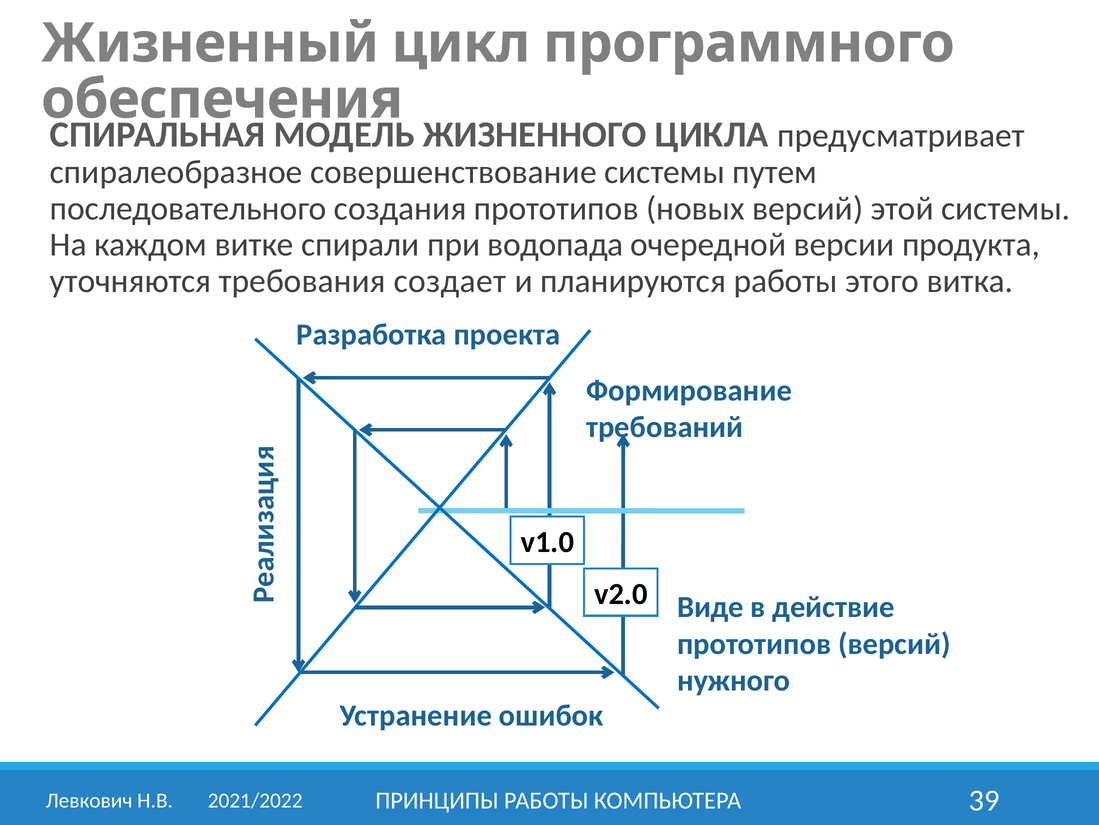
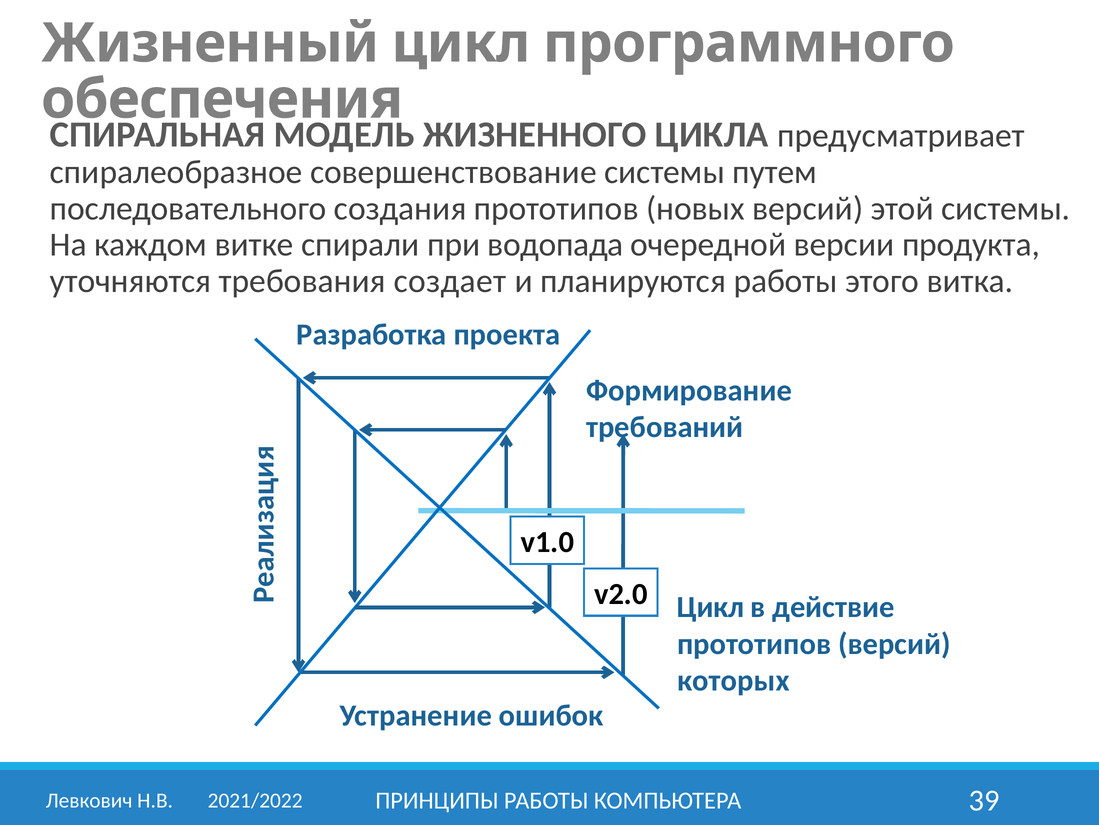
Виде: Виде -> Цикл (710, 607)
нужного: нужного -> которых (734, 680)
